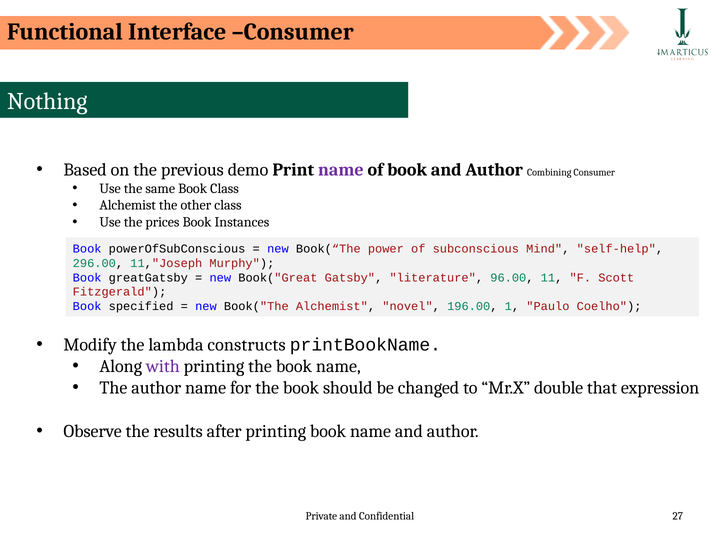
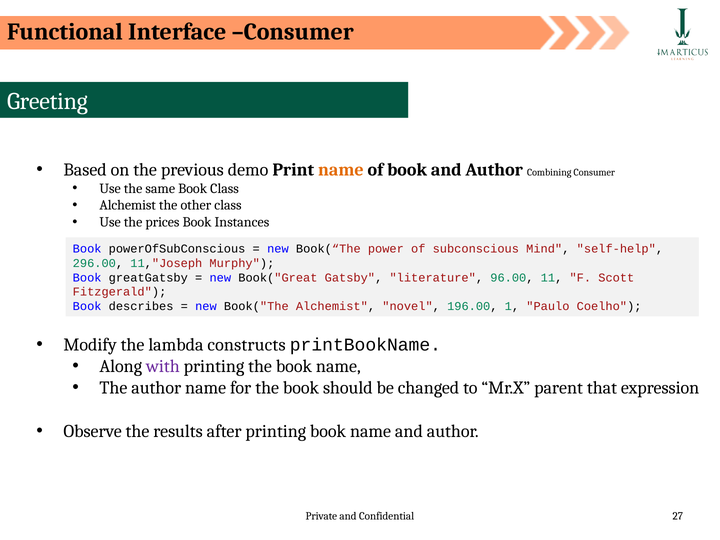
Nothing: Nothing -> Greeting (47, 102)
name colour: purple -> orange (341, 170)
specified: specified -> describes (141, 306)
double: double -> parent (559, 388)
